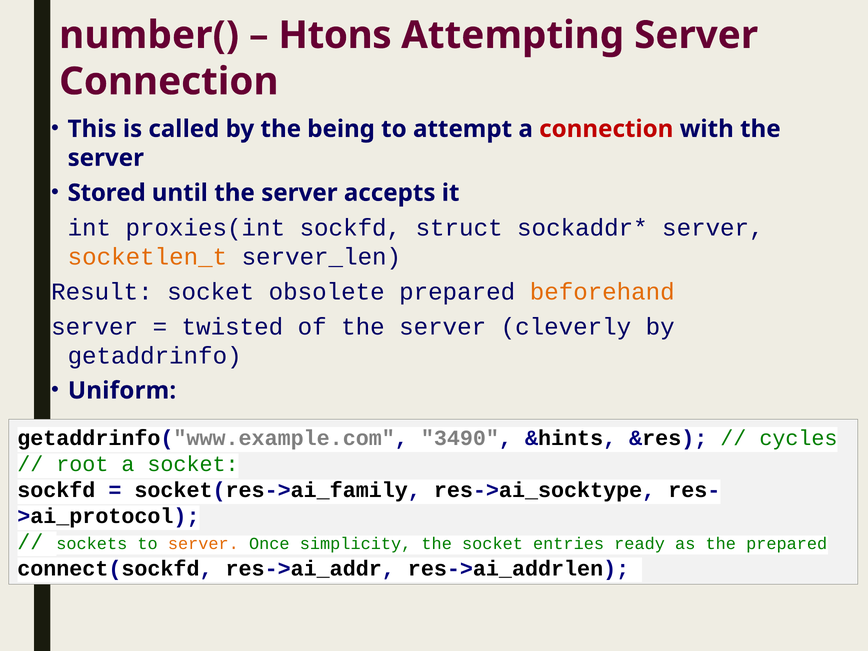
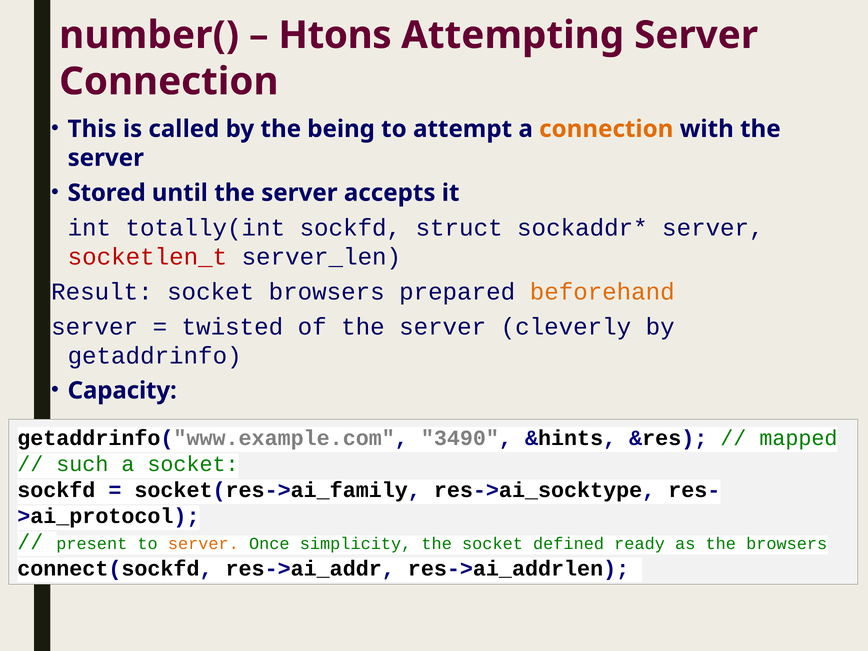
connection colour: red -> orange (606, 129)
proxies(int: proxies(int -> totally(int (205, 228)
socketlen_t colour: orange -> red (147, 257)
socket obsolete: obsolete -> browsers (327, 292)
Uniform: Uniform -> Capacity (122, 391)
cycles: cycles -> mapped (798, 438)
root: root -> such (82, 464)
sockets: sockets -> present (92, 544)
entries: entries -> defined (569, 544)
the prepared: prepared -> browsers (787, 544)
